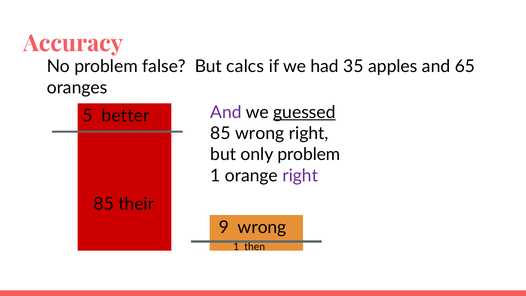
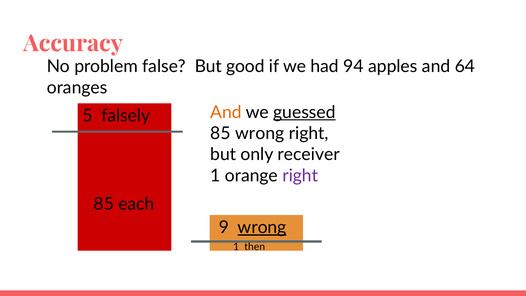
calcs: calcs -> good (245, 67)
35: 35 -> 94 (353, 67)
65: 65 -> 64 (465, 67)
And colour: purple -> orange (226, 112)
better: better -> falsely (126, 116)
only problem: problem -> receiver (309, 154)
their: their -> each (136, 204)
wrong underline: none -> present (262, 227)
